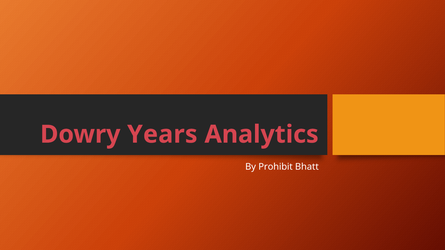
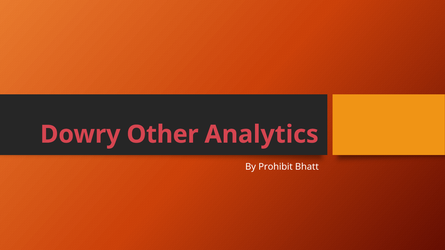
Years: Years -> Other (163, 135)
